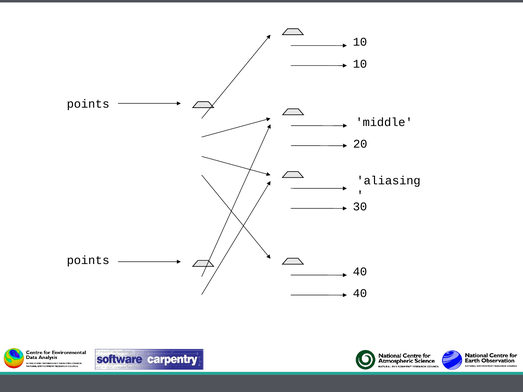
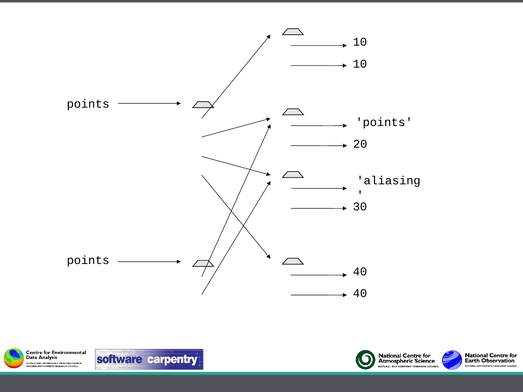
middle: middle -> points (384, 122)
